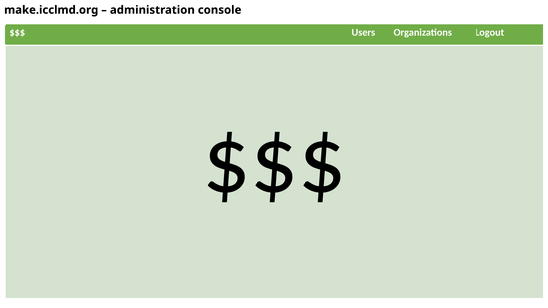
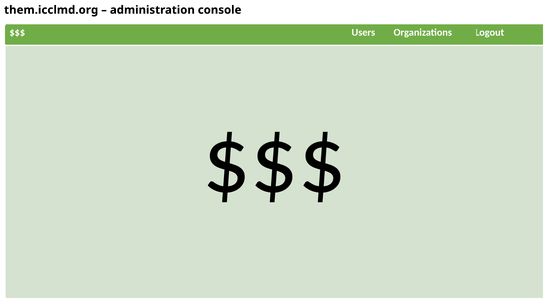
make.icclmd.org: make.icclmd.org -> them.icclmd.org (51, 10)
